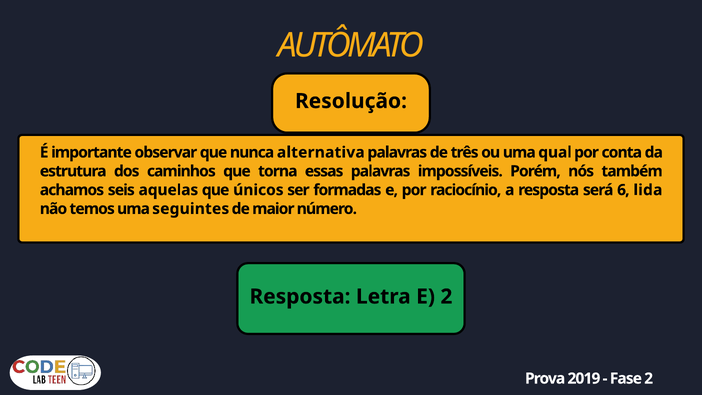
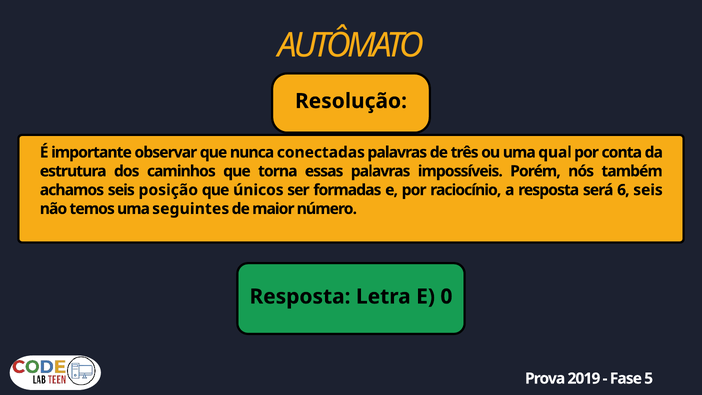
alternativa: alternativa -> conectadas (321, 152)
aquelas: aquelas -> posição (168, 190)
6 lida: lida -> seis (648, 190)
E 2: 2 -> 0 (446, 297)
Fase 2: 2 -> 5 (649, 378)
